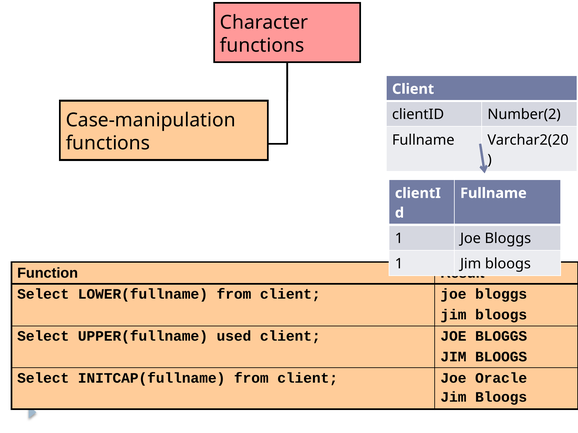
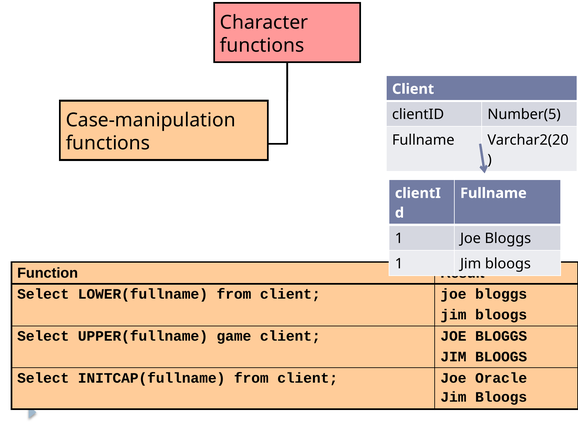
Number(2: Number(2 -> Number(5 (524, 115)
used: used -> game (234, 336)
